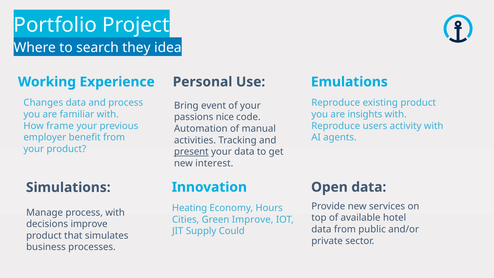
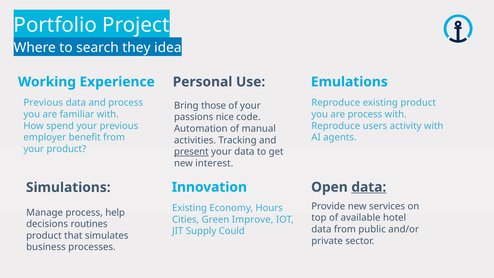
Changes: Changes -> Previous (43, 103)
event: event -> those (214, 106)
are insights: insights -> process (365, 114)
frame: frame -> spend (60, 126)
data underline: none -> present (369, 187)
Heating: Heating -> Existing (190, 208)
process with: with -> help (115, 212)
decisions improve: improve -> routines (89, 224)
